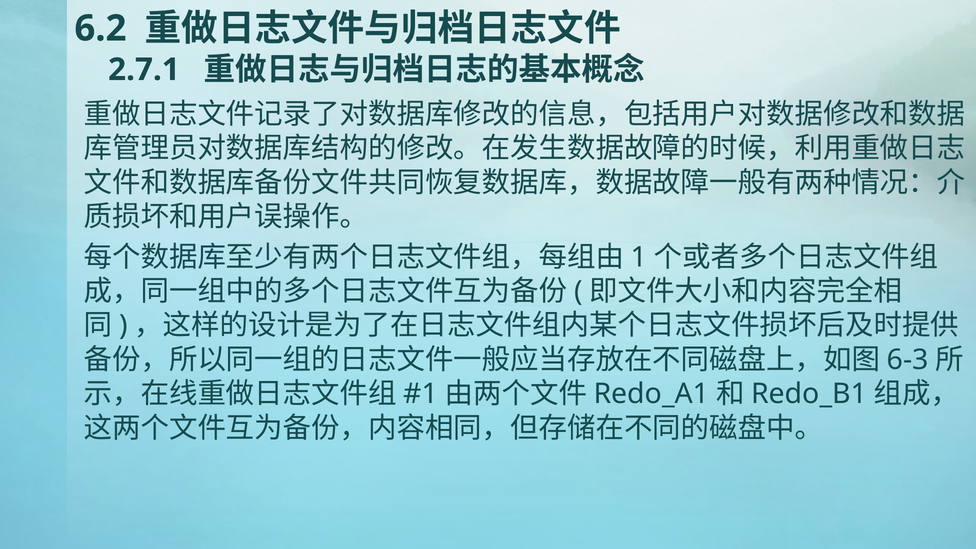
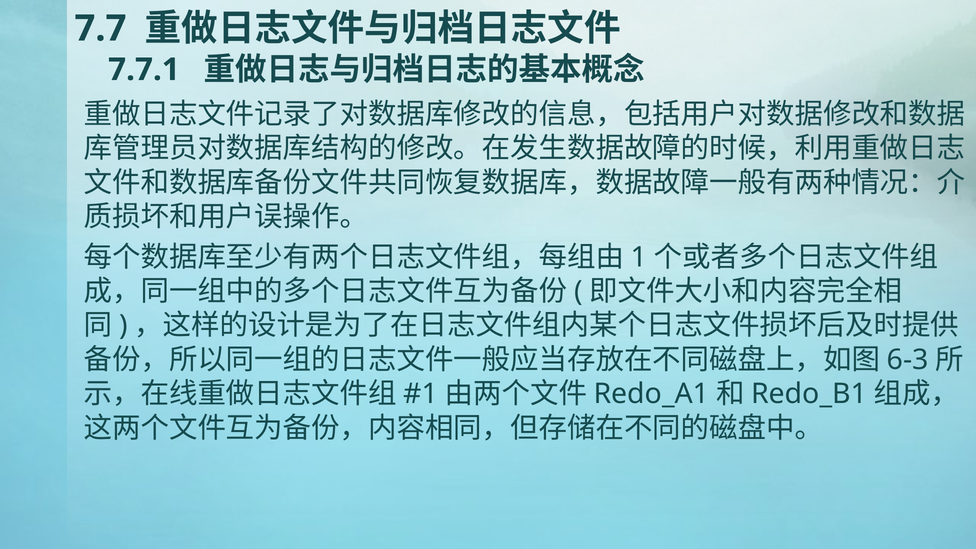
6.2: 6.2 -> 7.7 (100, 28)
2.7.1: 2.7.1 -> 7.7.1 (144, 70)
